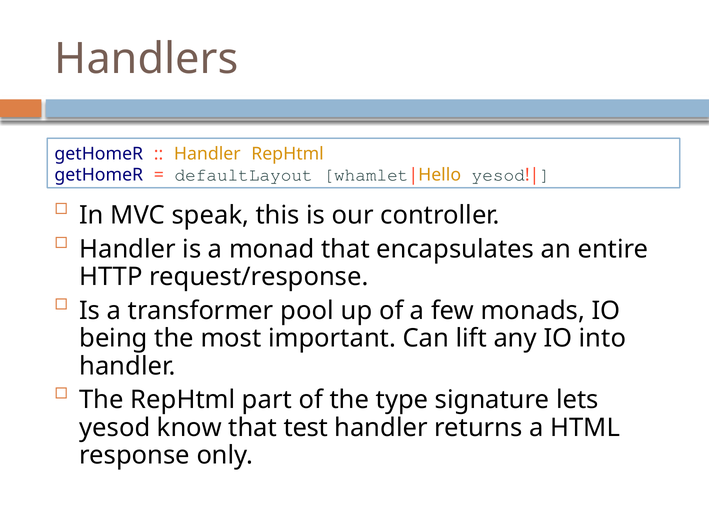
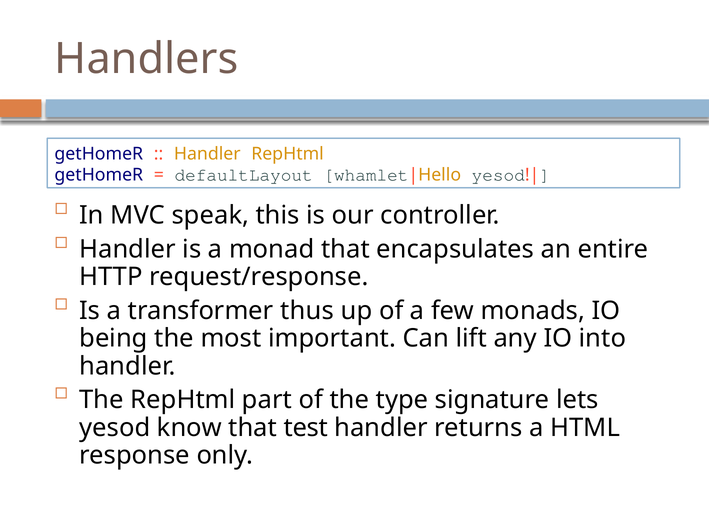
pool: pool -> thus (307, 311)
